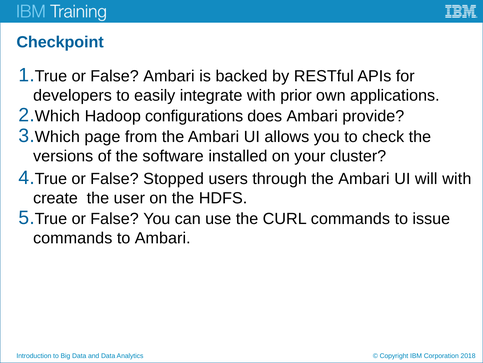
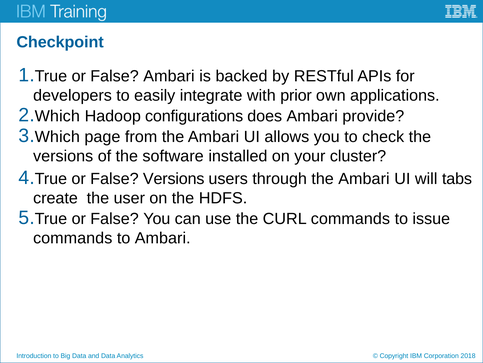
False Stopped: Stopped -> Versions (174, 179)
will with: with -> tabs (457, 179)
